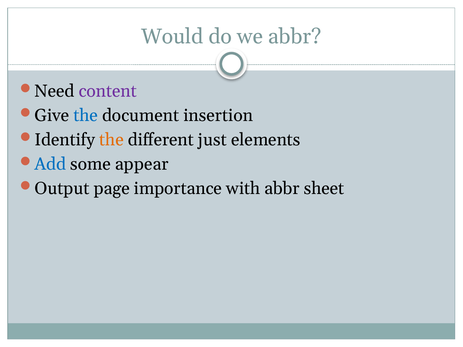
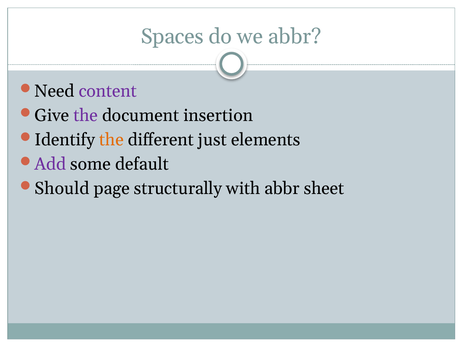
Would: Would -> Spaces (172, 36)
the colour: blue -> purple (86, 116)
Add colour: blue -> purple (50, 164)
appear: appear -> default (142, 164)
Output: Output -> Should (62, 189)
importance: importance -> structurally (178, 189)
